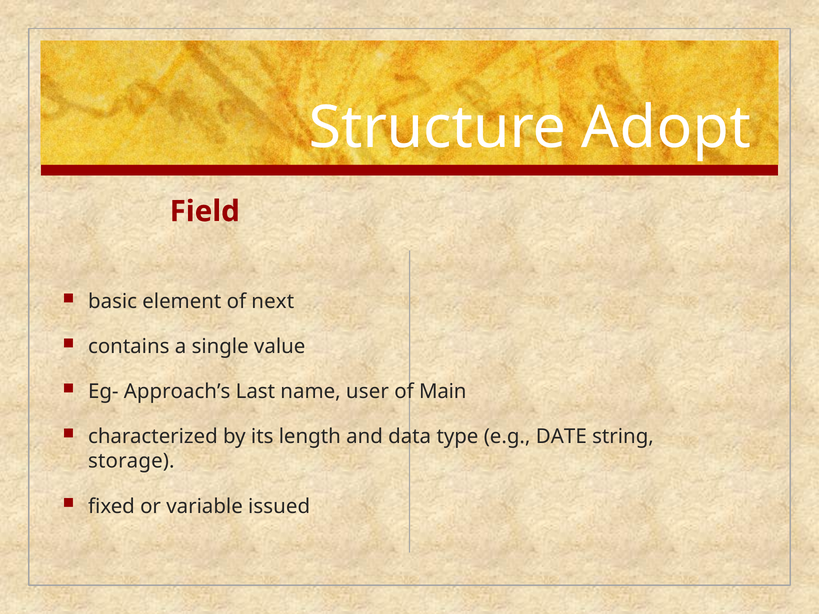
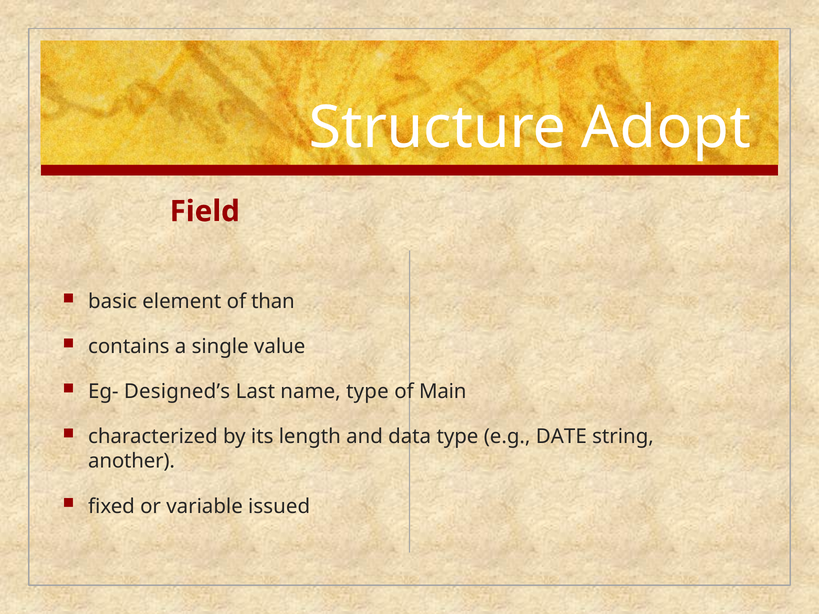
next: next -> than (273, 302)
Approach’s: Approach’s -> Designed’s (177, 392)
name user: user -> type (367, 392)
storage: storage -> another (132, 461)
